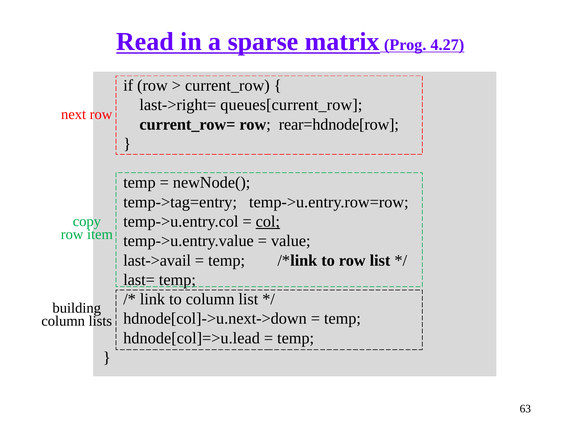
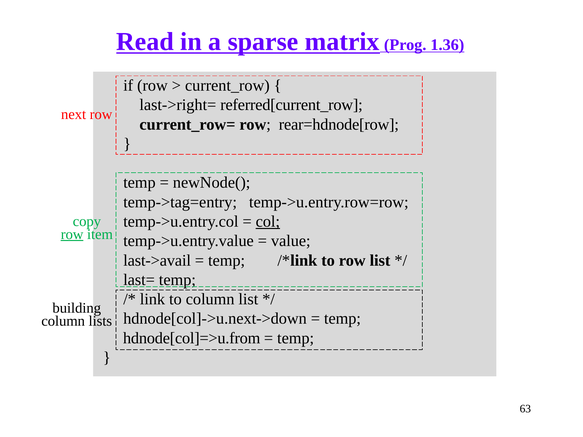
4.27: 4.27 -> 1.36 (447, 45)
queues[current_row: queues[current_row -> referred[current_row (291, 105)
row underline: none -> present (72, 234)
hdnode[col]=>u.lead: hdnode[col]=>u.lead -> hdnode[col]=>u.from (192, 338)
